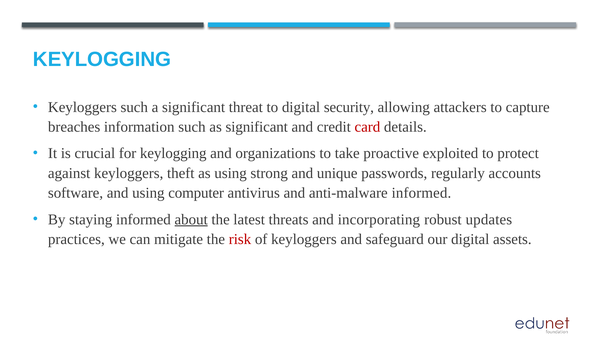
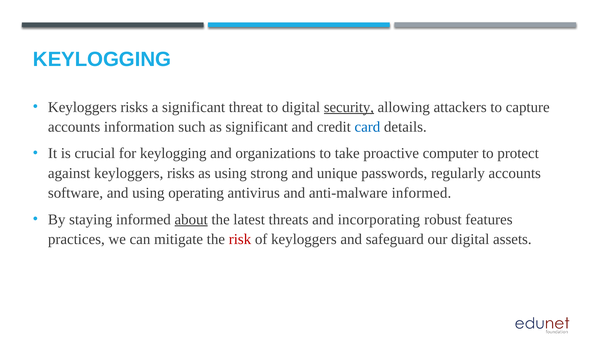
such: such -> risks (134, 107)
security underline: none -> present (349, 107)
breaches: breaches -> accounts (74, 127)
card colour: red -> blue (367, 127)
exploited: exploited -> computer (451, 153)
against keyloggers theft: theft -> risks (181, 173)
computer: computer -> operating (196, 193)
updates: updates -> features (489, 219)
